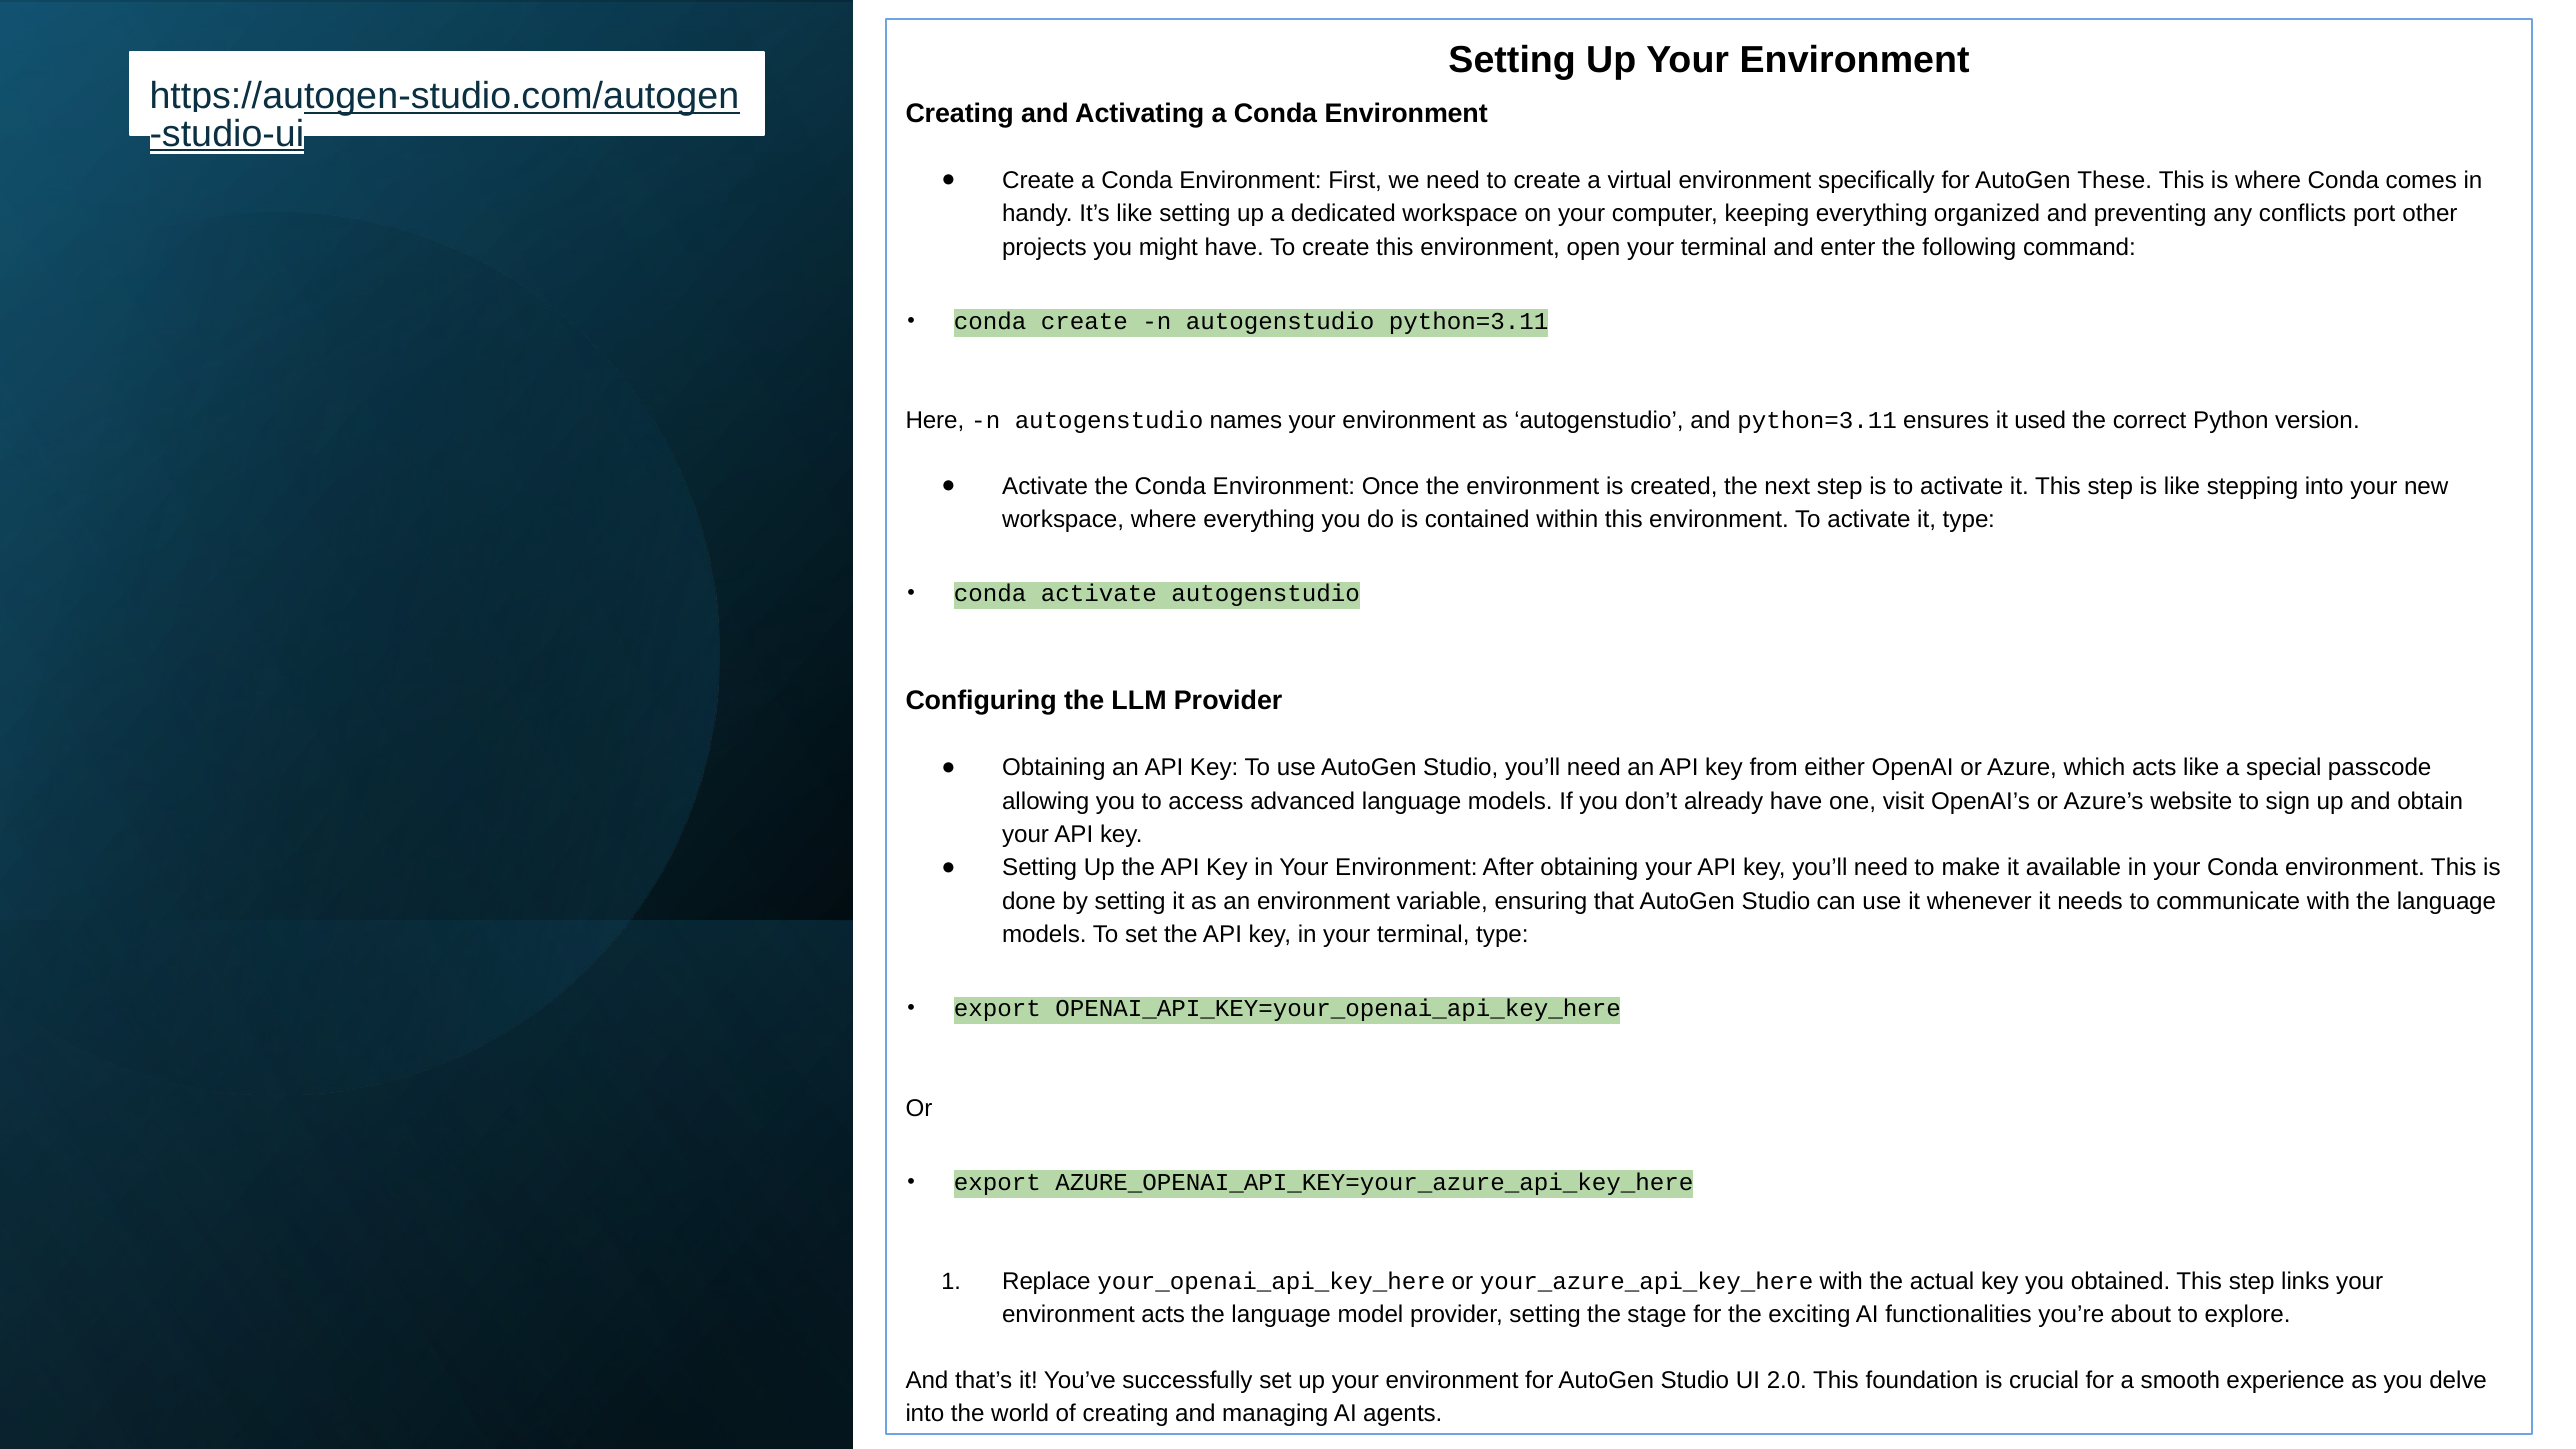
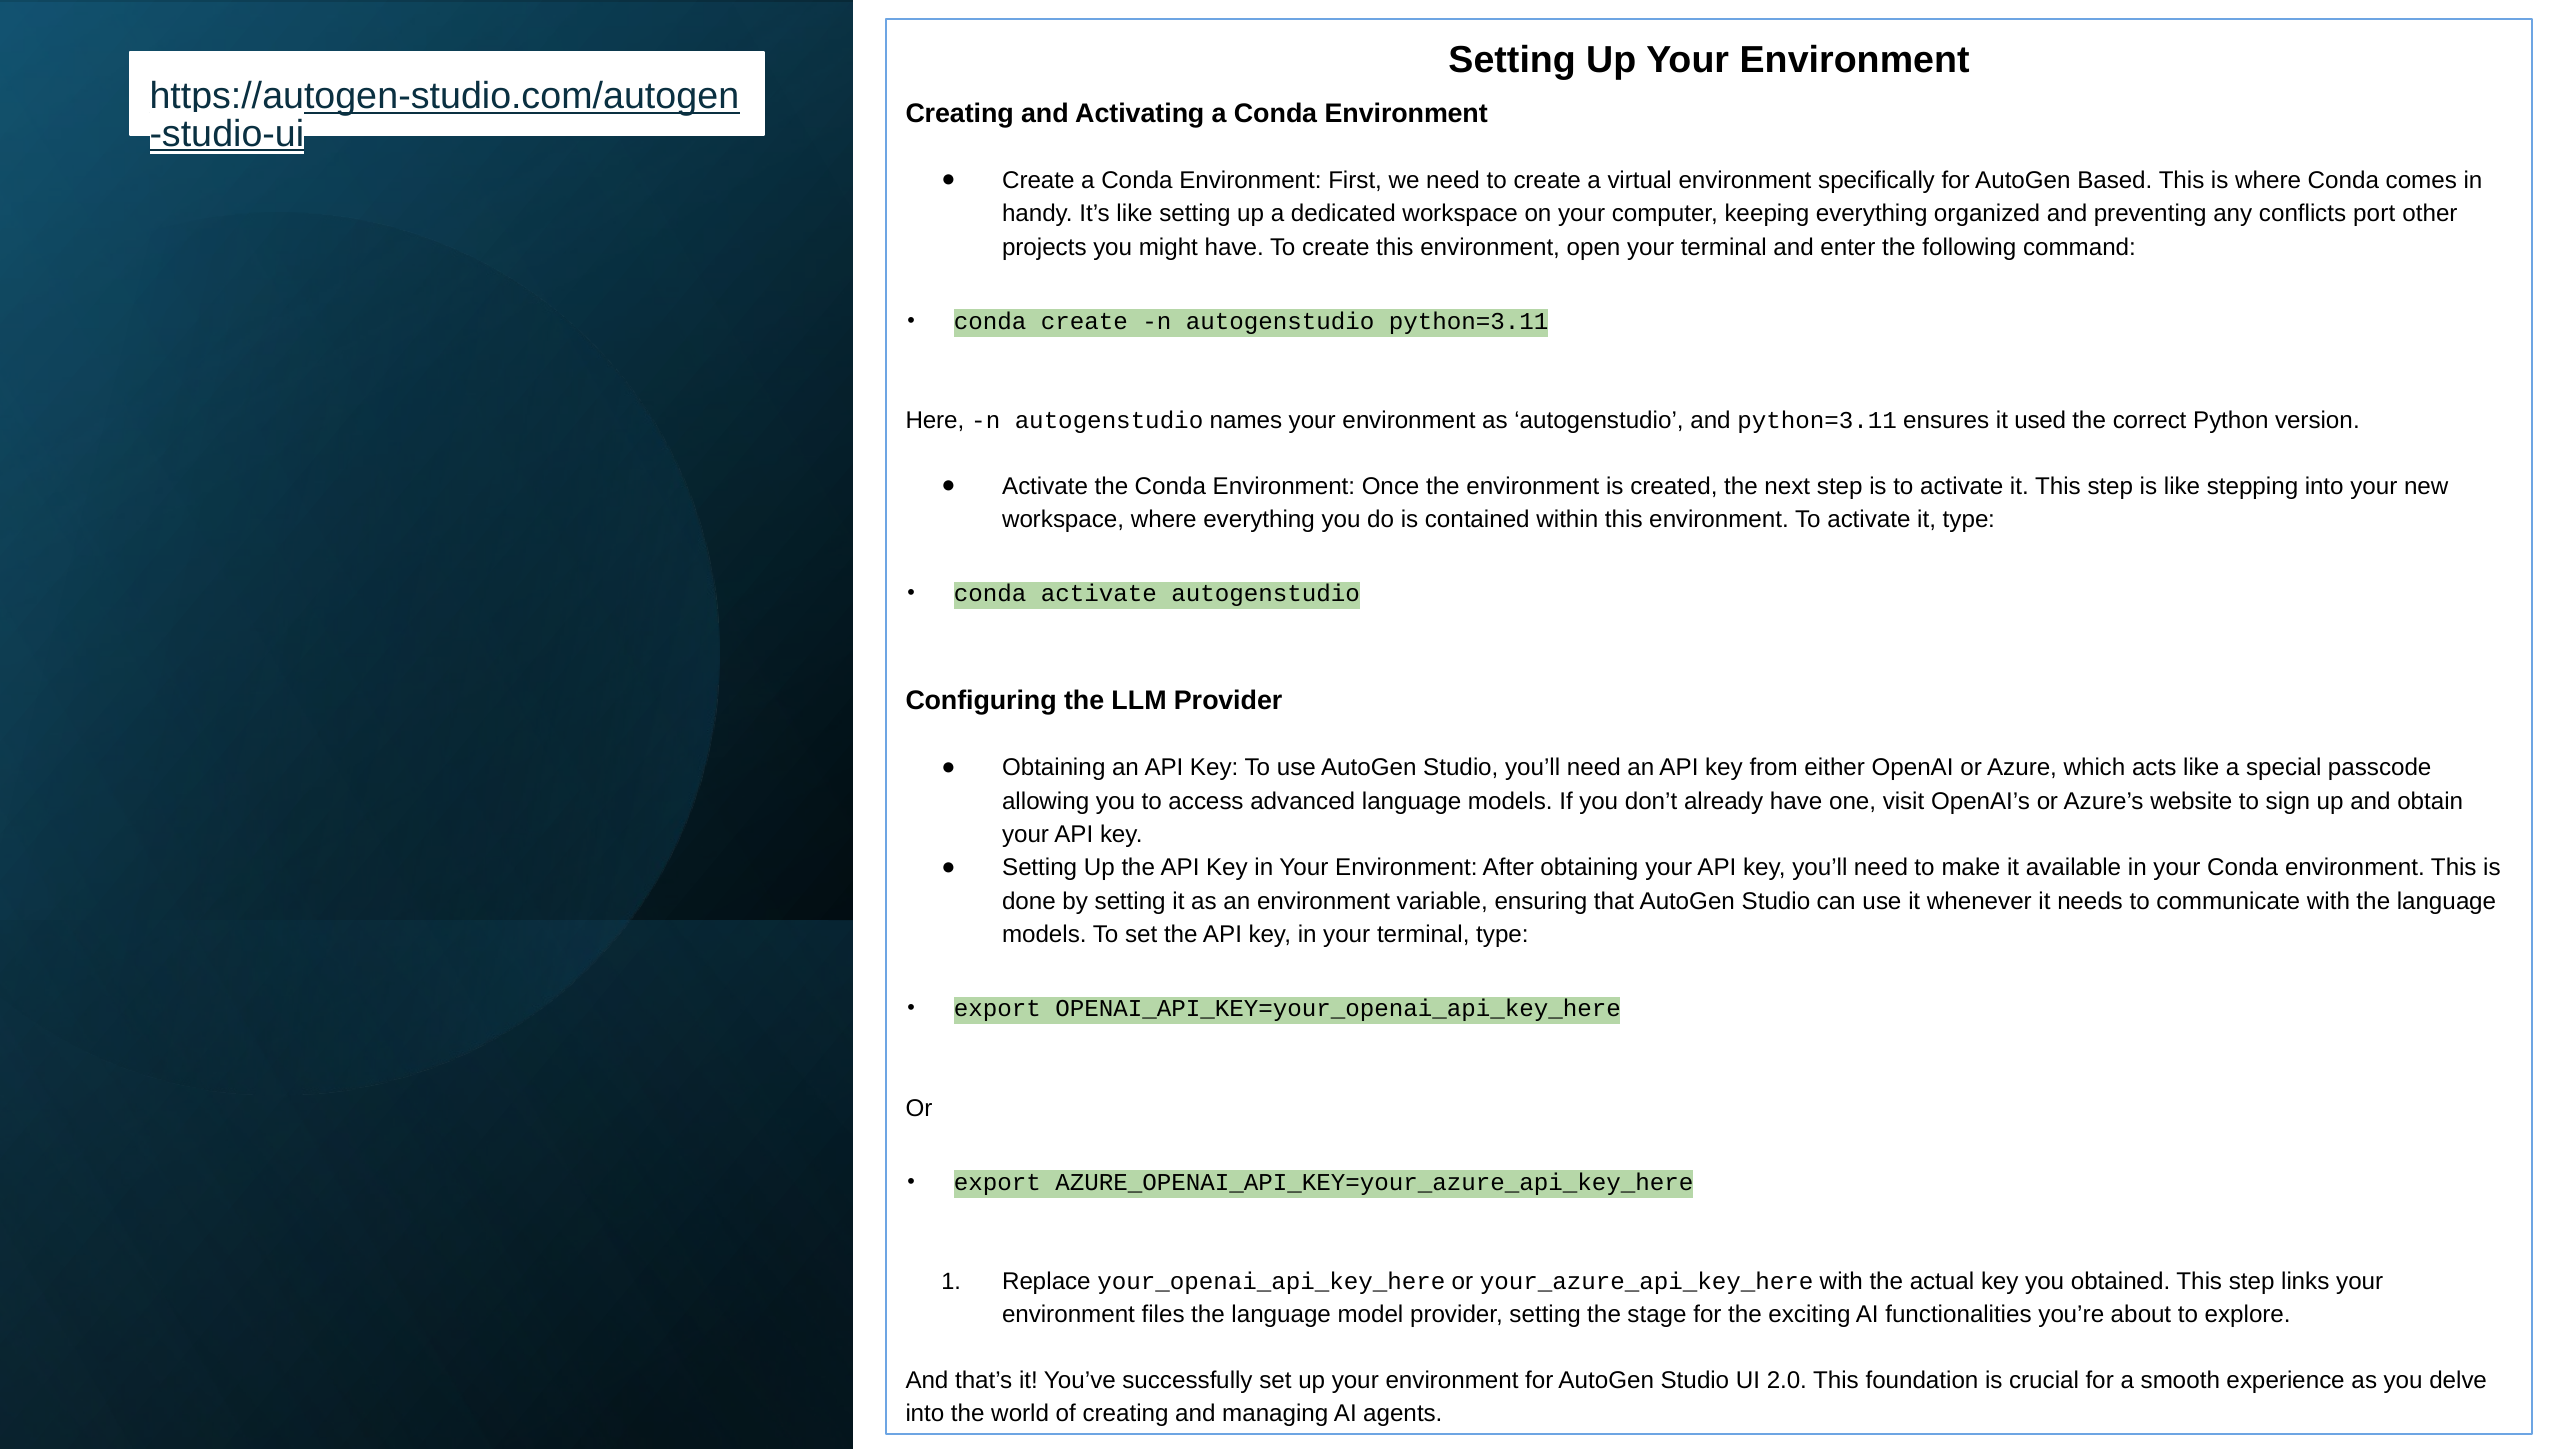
These: These -> Based (2115, 181)
environment acts: acts -> files (1163, 1315)
